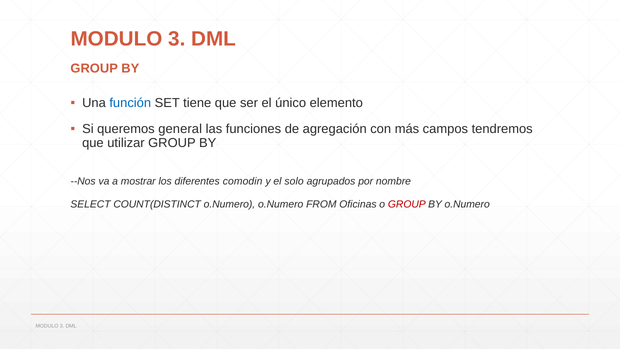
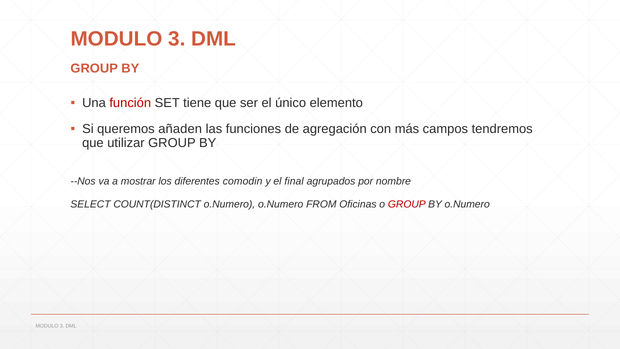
función colour: blue -> red (130, 103)
general: general -> añaden (180, 129)
solo: solo -> final (294, 181)
